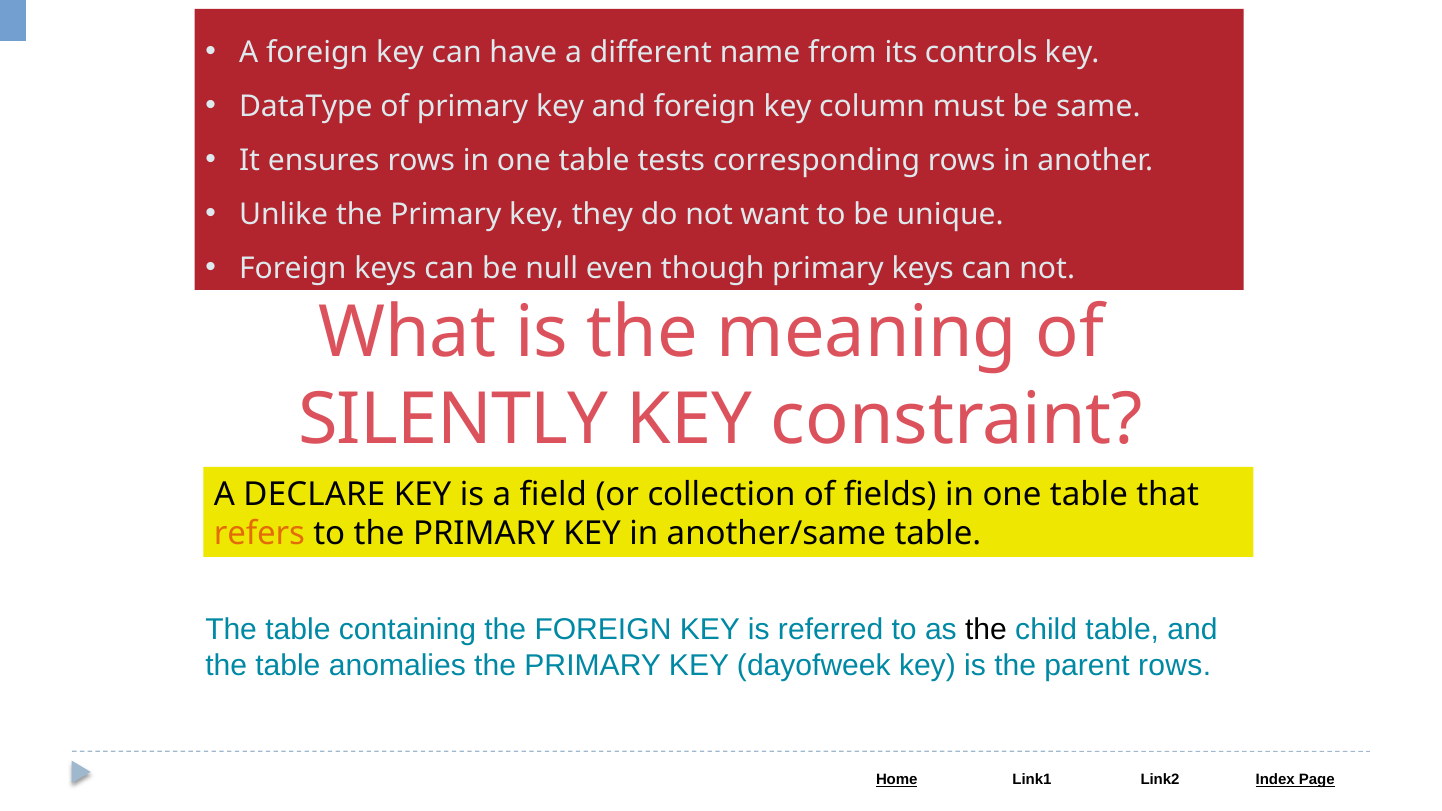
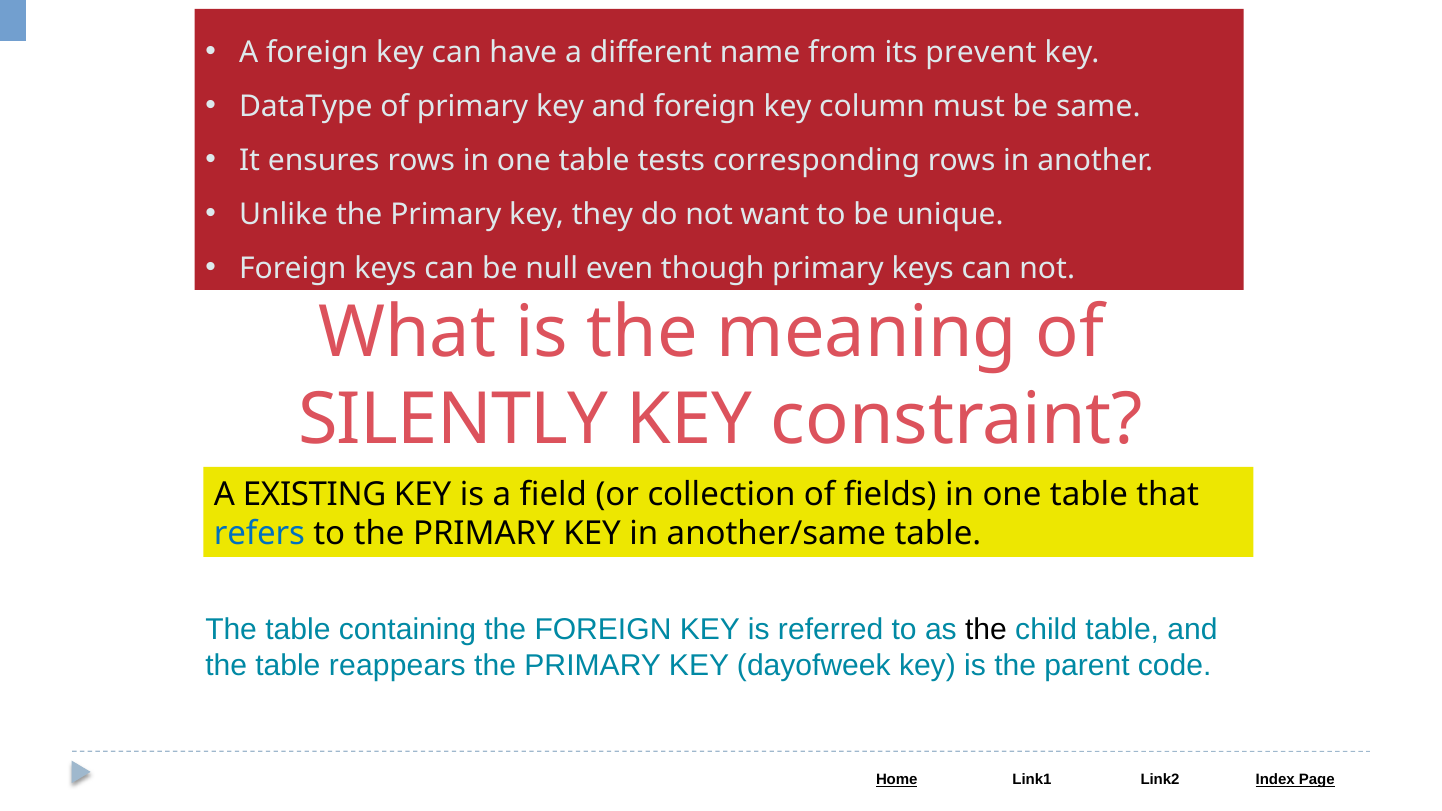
controls: controls -> prevent (981, 52)
DECLARE: DECLARE -> EXISTING (315, 495)
refers colour: orange -> blue (259, 534)
anomalies: anomalies -> reappears (397, 665)
parent rows: rows -> code (1175, 665)
